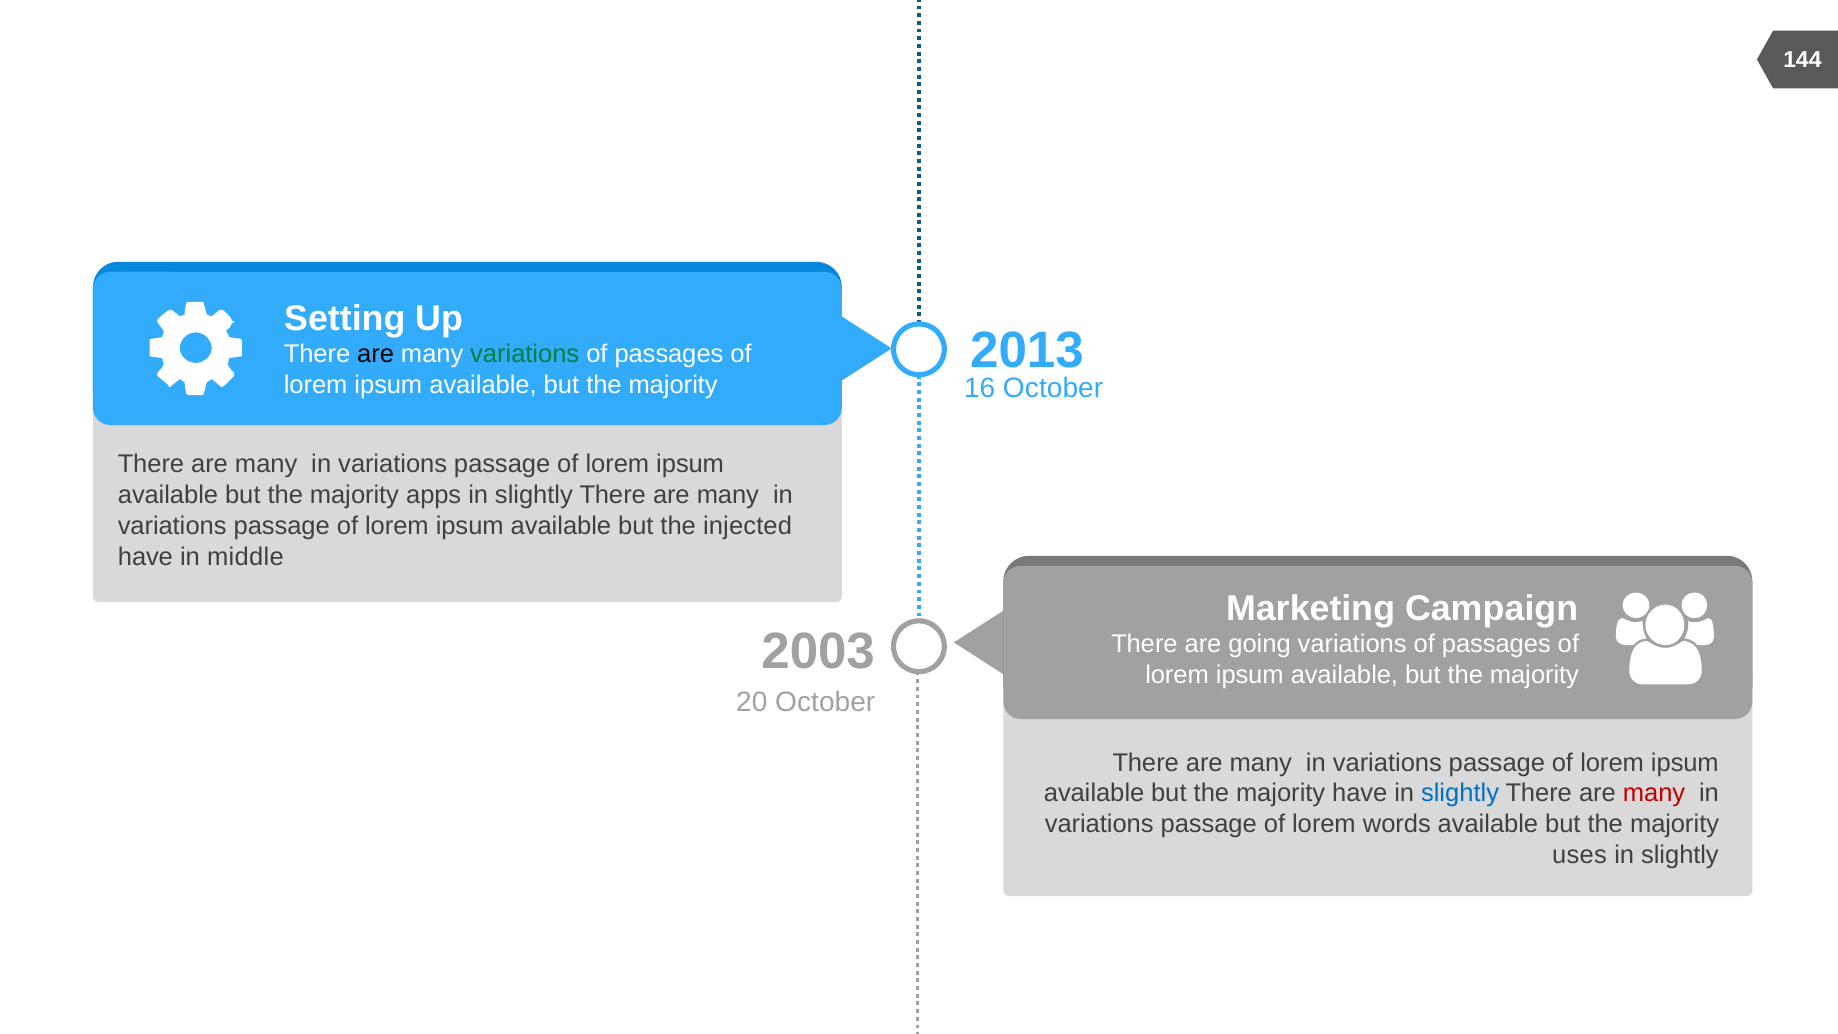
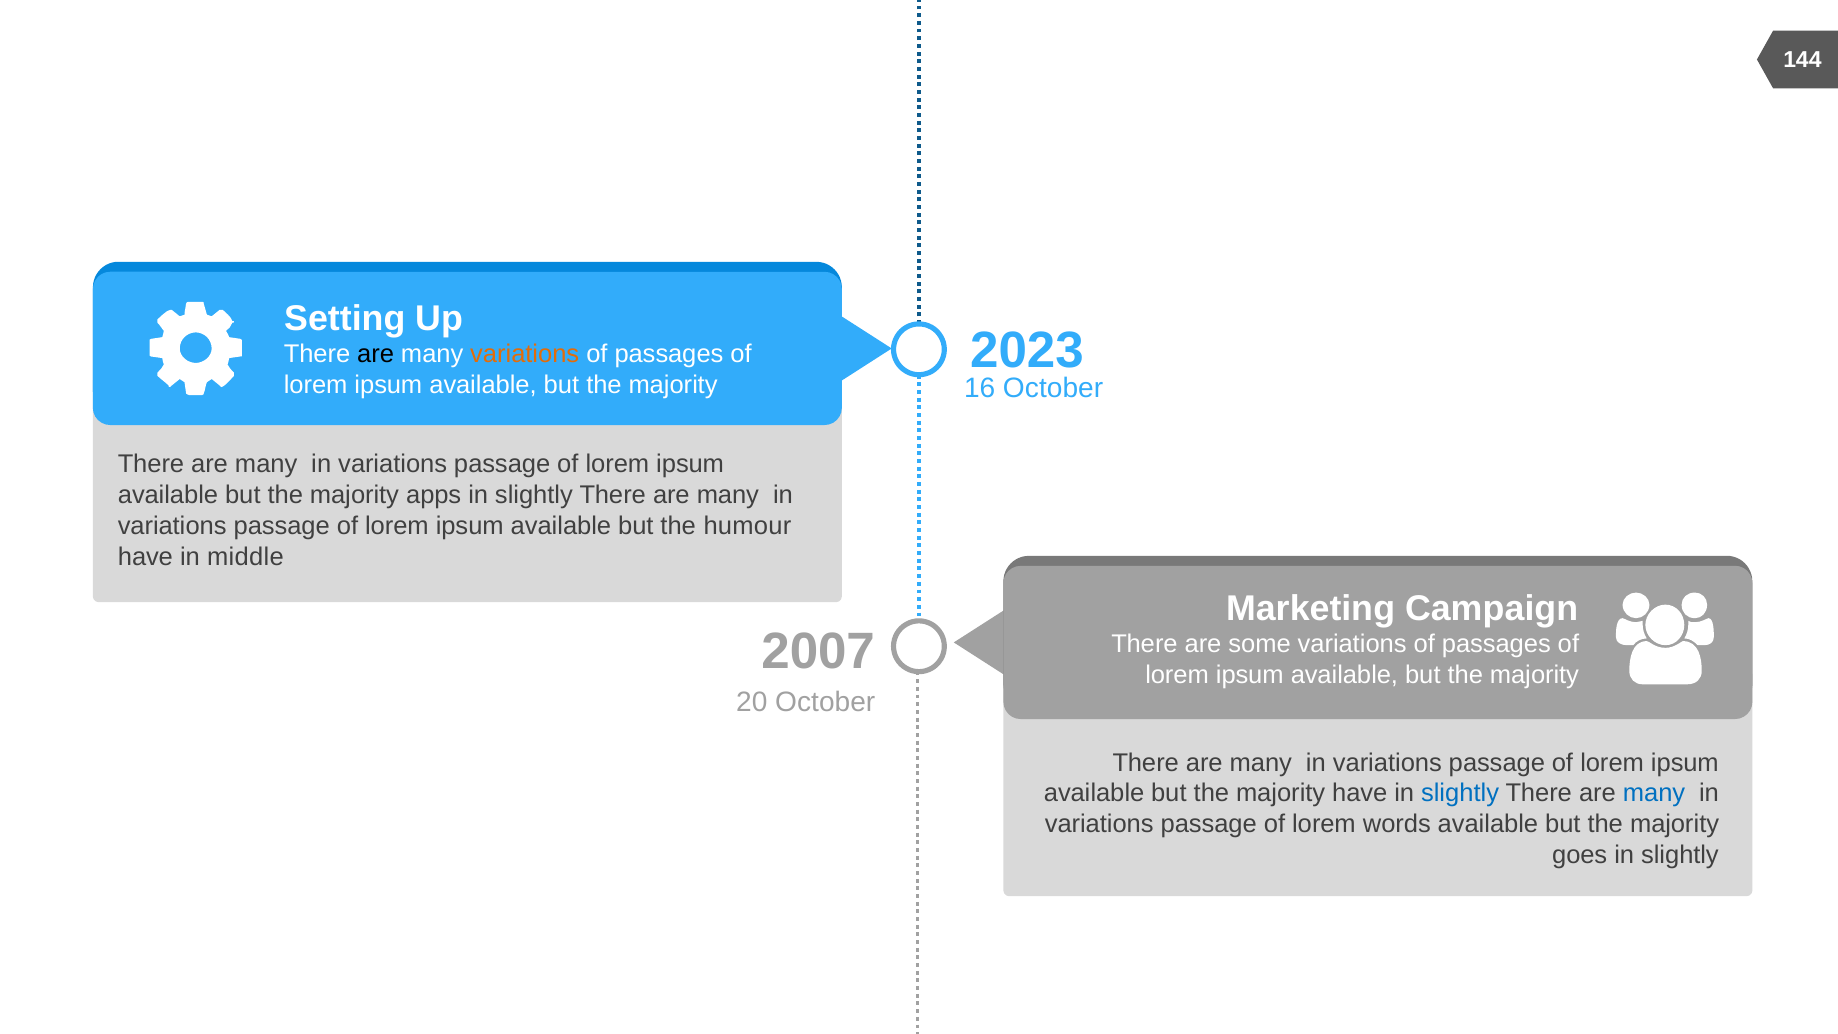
2013: 2013 -> 2023 (1027, 351)
variations colour: green -> orange (525, 354)
injected: injected -> humour (747, 526)
2003: 2003 -> 2007 (818, 652)
going: going -> some (1260, 644)
many colour: red -> blue (1654, 793)
uses: uses -> goes (1580, 855)
